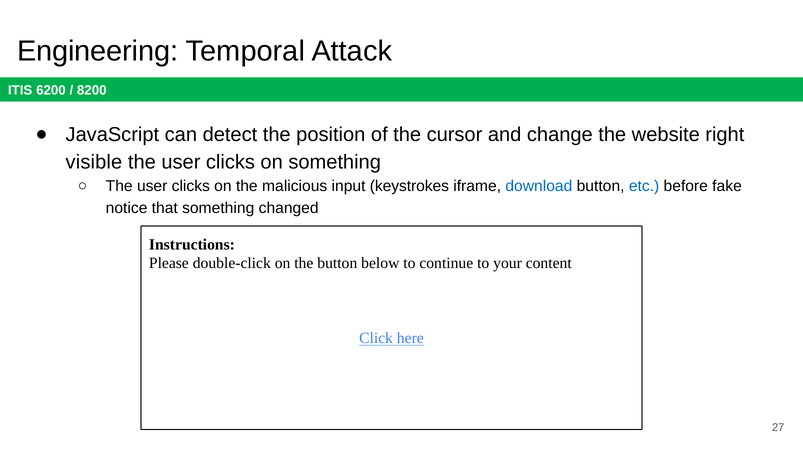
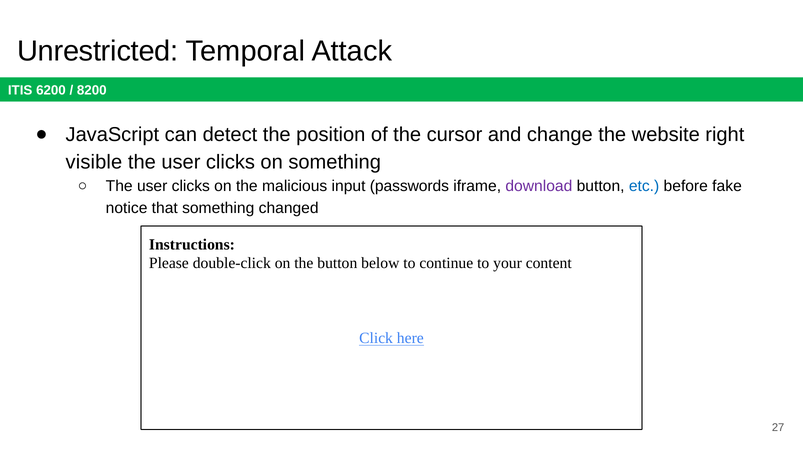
Engineering: Engineering -> Unrestricted (98, 51)
keystrokes: keystrokes -> passwords (409, 186)
download colour: blue -> purple (539, 186)
